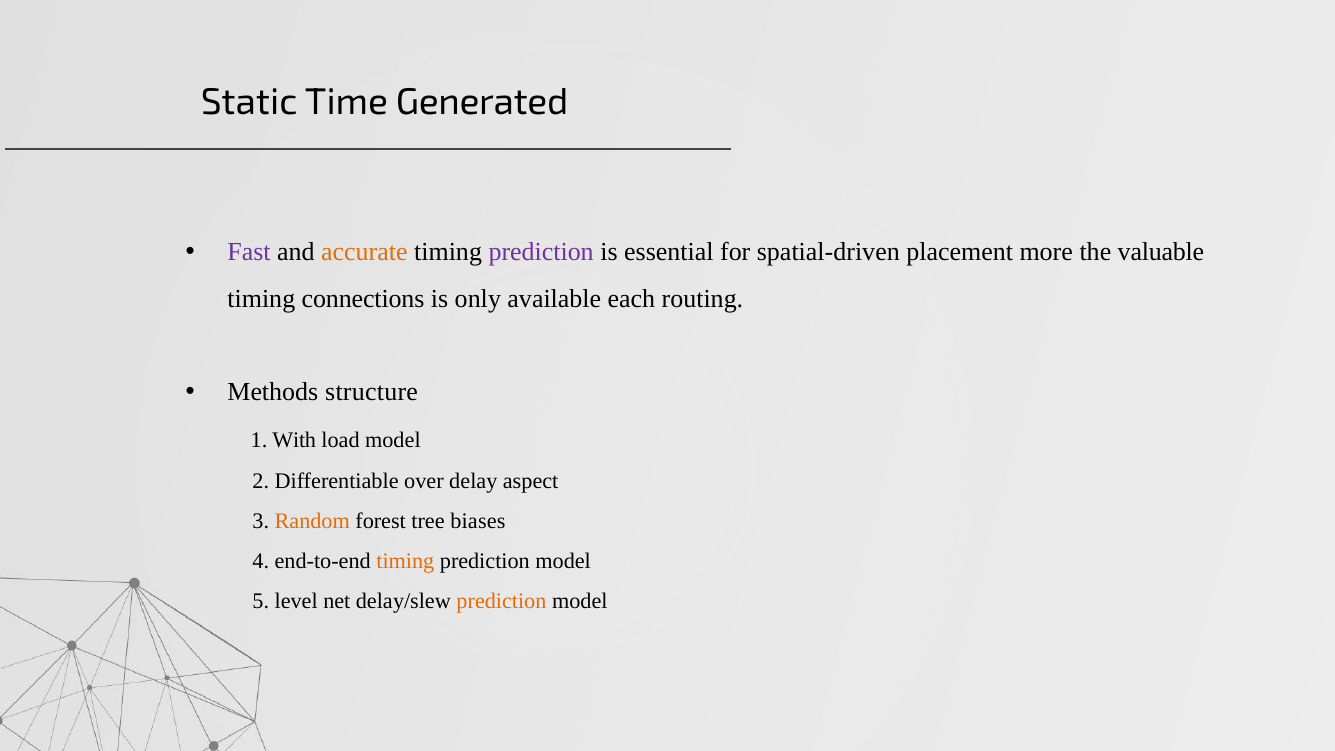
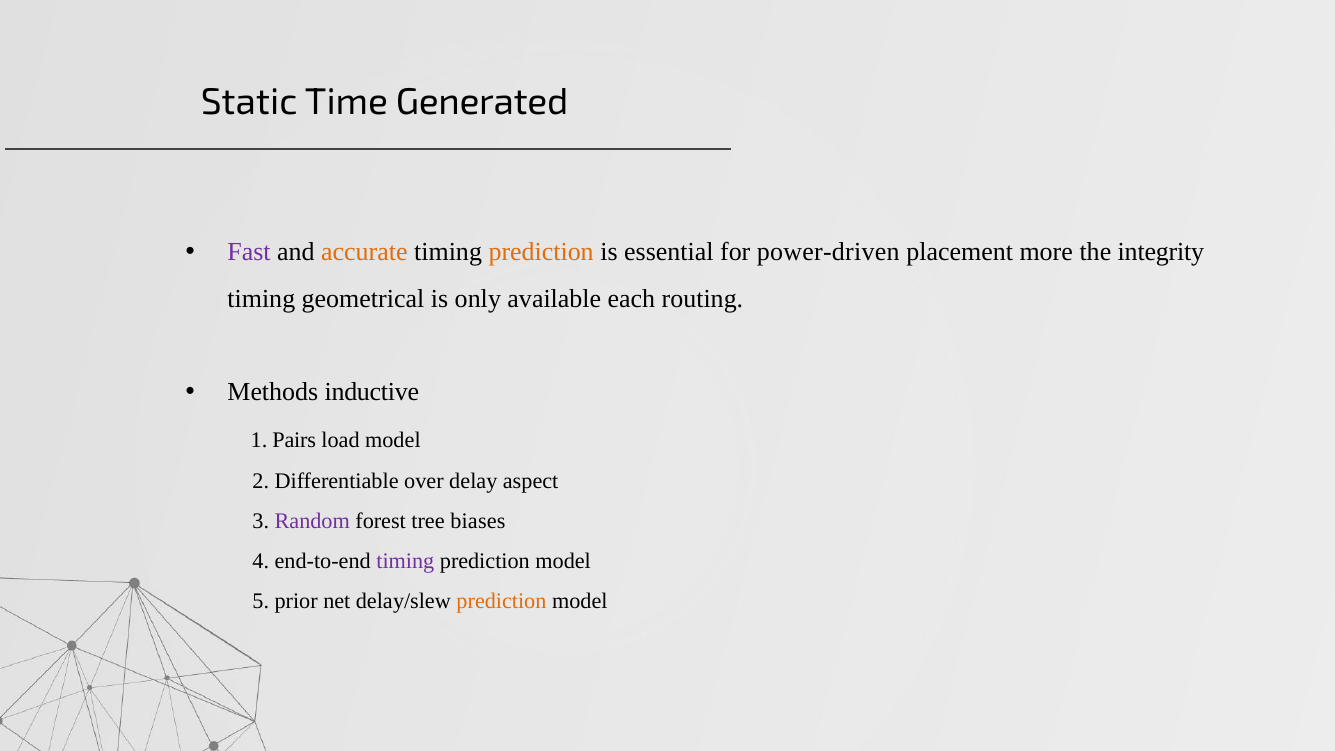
prediction colour: purple -> orange (541, 252)
spatial-driven: spatial-driven -> power-driven (828, 252)
valuable: valuable -> integrity (1161, 252)
connections: connections -> geometrical (363, 299)
structure: structure -> inductive (372, 392)
With: With -> Pairs (294, 440)
Random colour: orange -> purple (312, 521)
timing colour: orange -> purple (405, 561)
level: level -> prior (296, 601)
